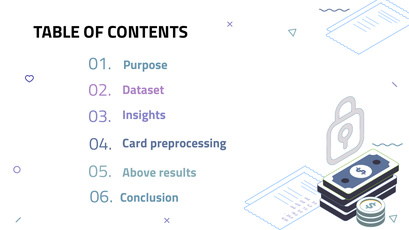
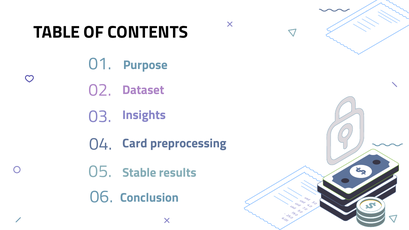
Above: Above -> Stable (139, 173)
